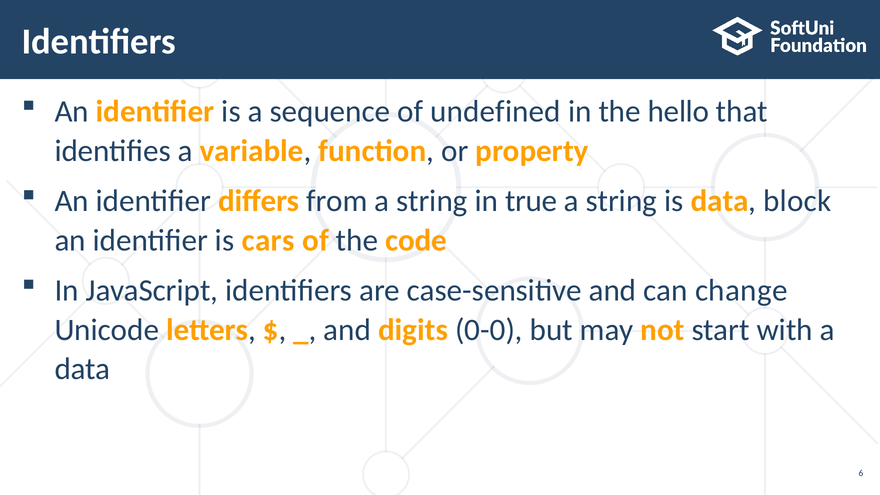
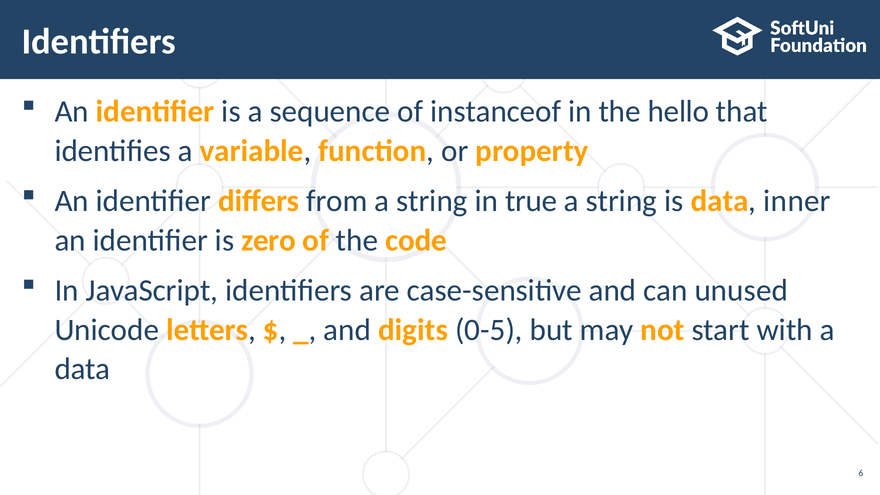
undefined: undefined -> instanceof (496, 112)
block: block -> inner (797, 201)
cars: cars -> zero (269, 240)
change: change -> unused (741, 291)
0-0: 0-0 -> 0-5 (489, 330)
